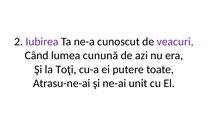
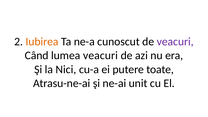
Iubirea colour: purple -> orange (42, 42)
lumea cunună: cunună -> veacuri (100, 55)
Toţi: Toţi -> Nici (66, 69)
